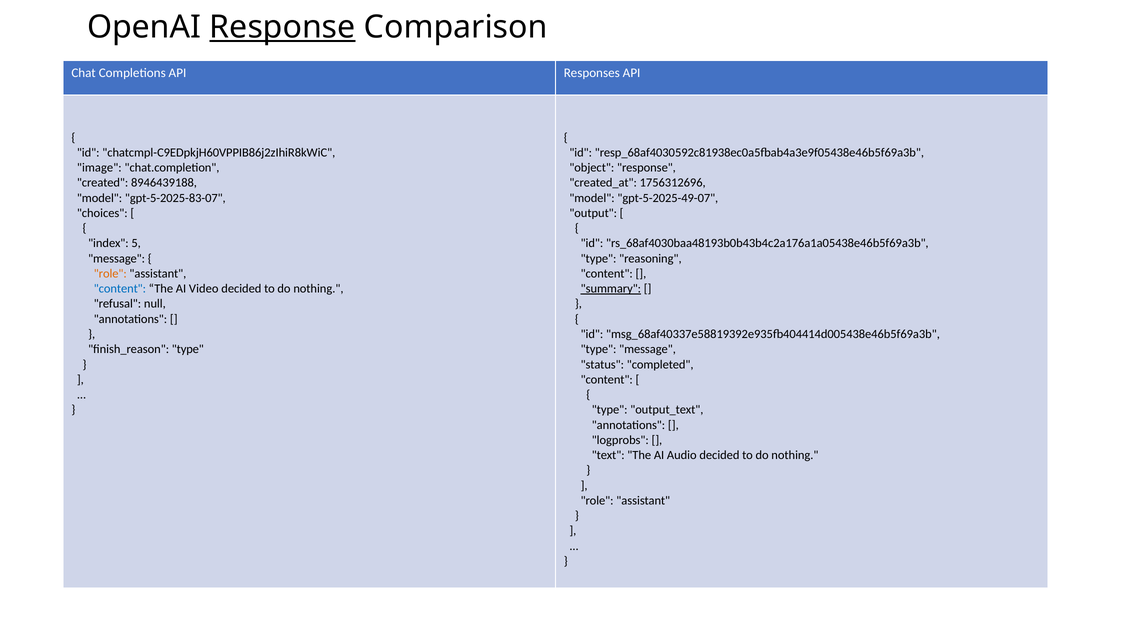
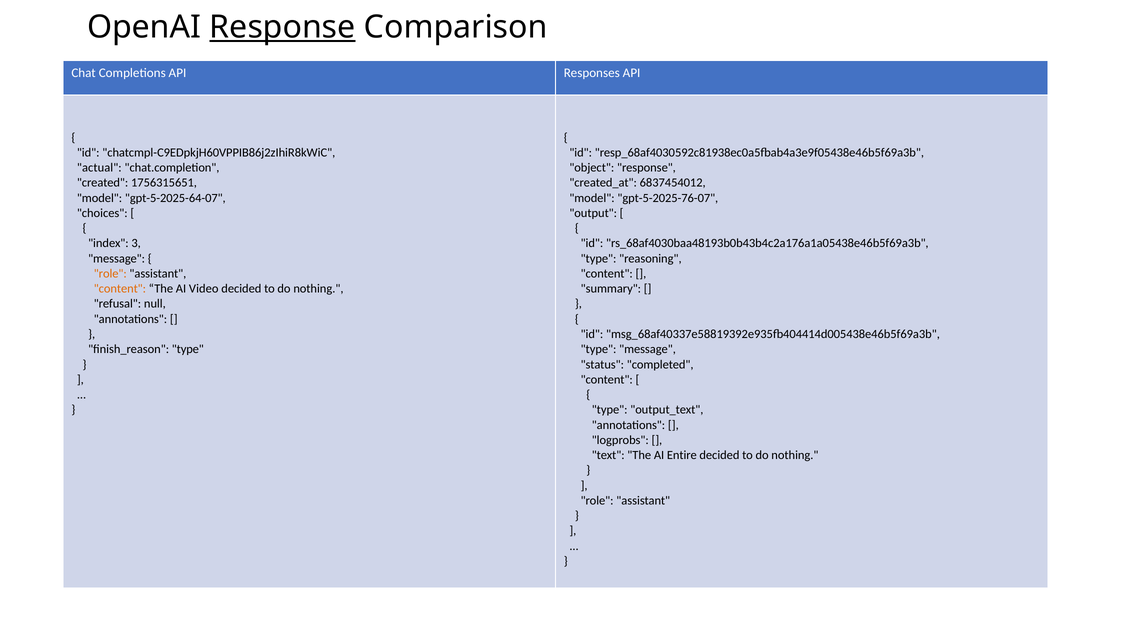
image: image -> actual (99, 168)
8946439188: 8946439188 -> 1756315651 (164, 183)
1756312696: 1756312696 -> 6837454012 (673, 183)
gpt-5-2025-83-07: gpt-5-2025-83-07 -> gpt-5-2025-64-07 (175, 198)
gpt-5-2025-49-07: gpt-5-2025-49-07 -> gpt-5-2025-76-07 (668, 198)
5: 5 -> 3 (136, 243)
content colour: blue -> orange (120, 289)
summary underline: present -> none (611, 289)
Audio: Audio -> Entire (682, 455)
